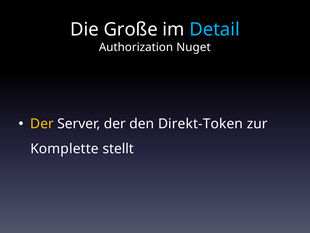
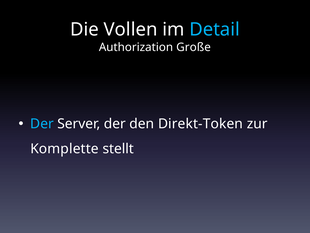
Große: Große -> Vollen (131, 29)
Nuget: Nuget -> Große (194, 47)
Der colour: yellow -> light blue (42, 124)
